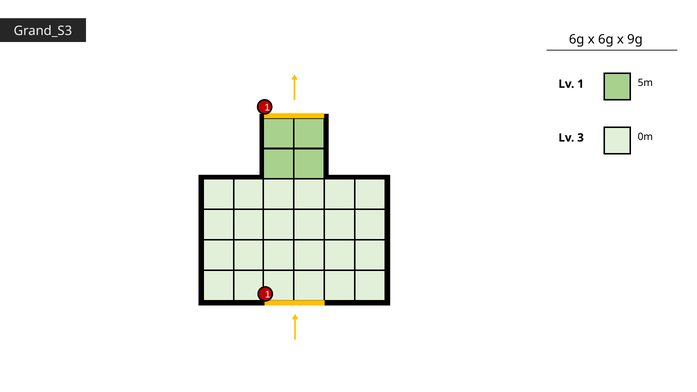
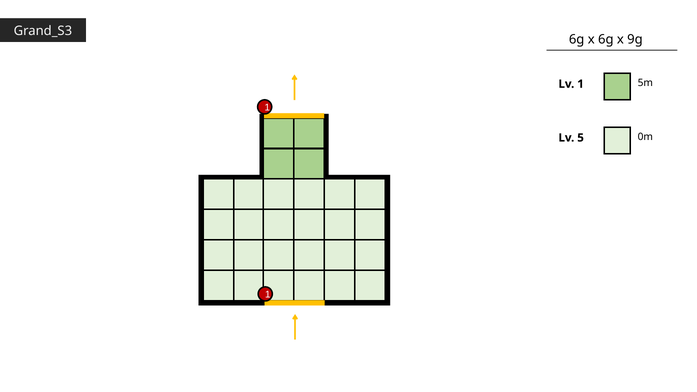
3: 3 -> 5 (581, 138)
